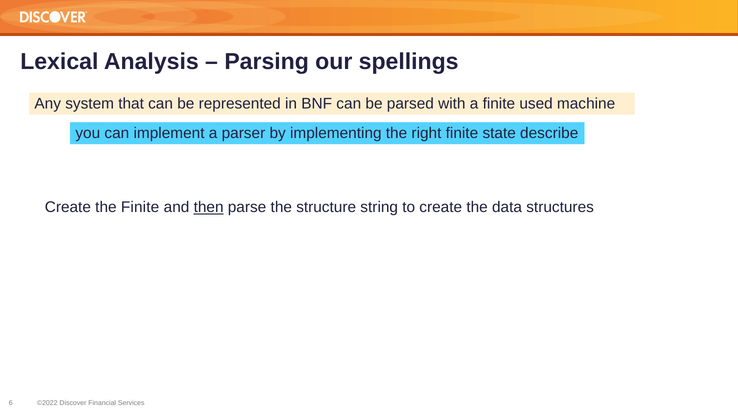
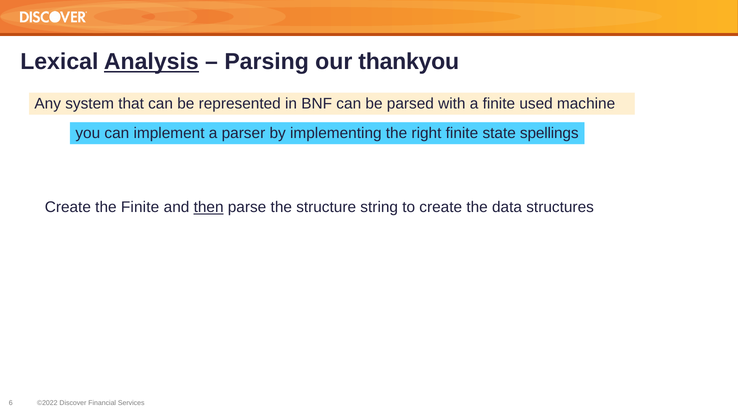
Analysis underline: none -> present (151, 62)
spellings: spellings -> thankyou (409, 62)
describe: describe -> spellings (549, 133)
